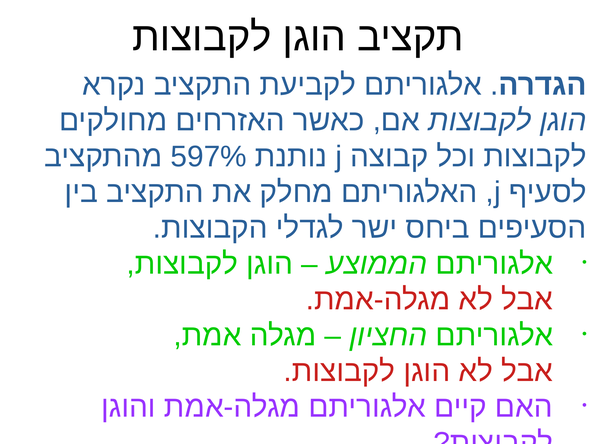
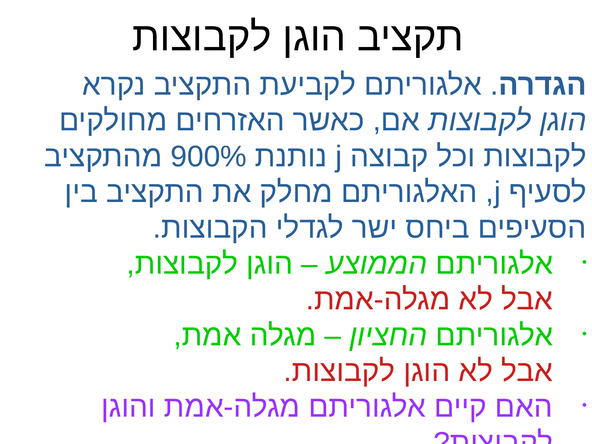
597%: 597% -> 900% (209, 157)
